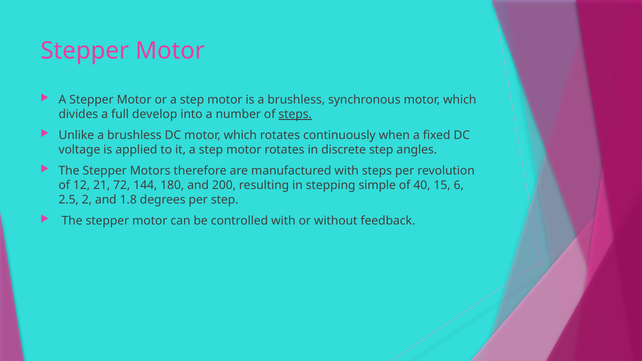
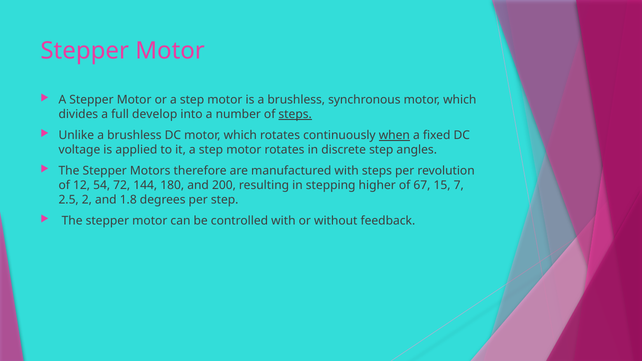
when underline: none -> present (394, 135)
21: 21 -> 54 (102, 185)
simple: simple -> higher (377, 185)
40: 40 -> 67 (422, 185)
6: 6 -> 7 (459, 185)
